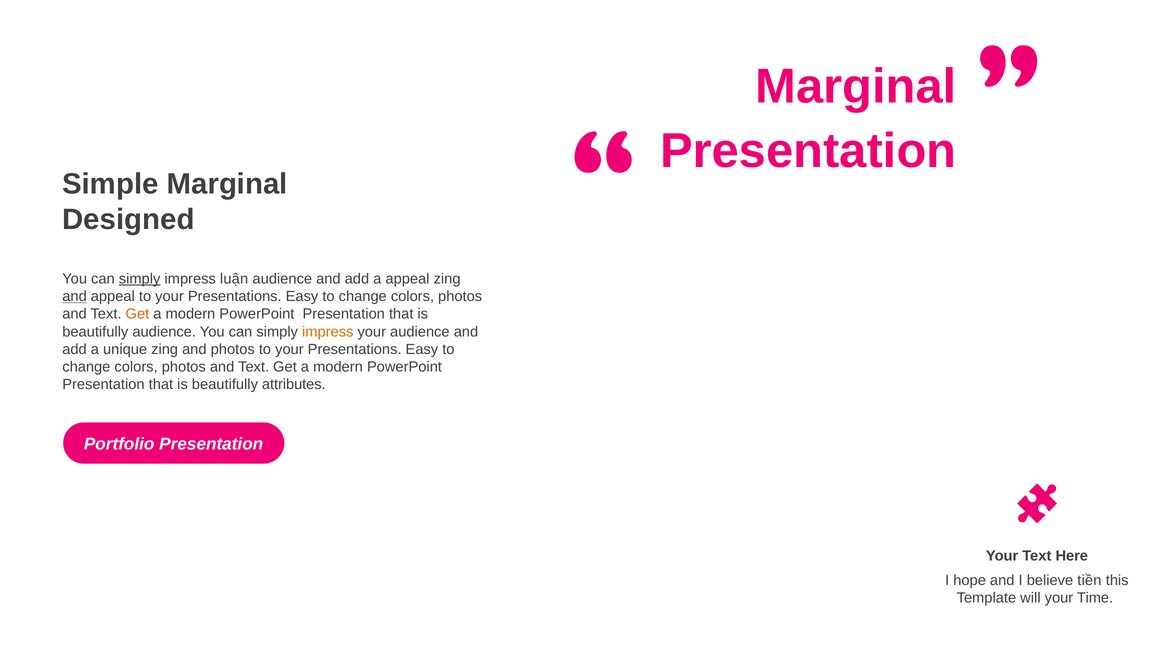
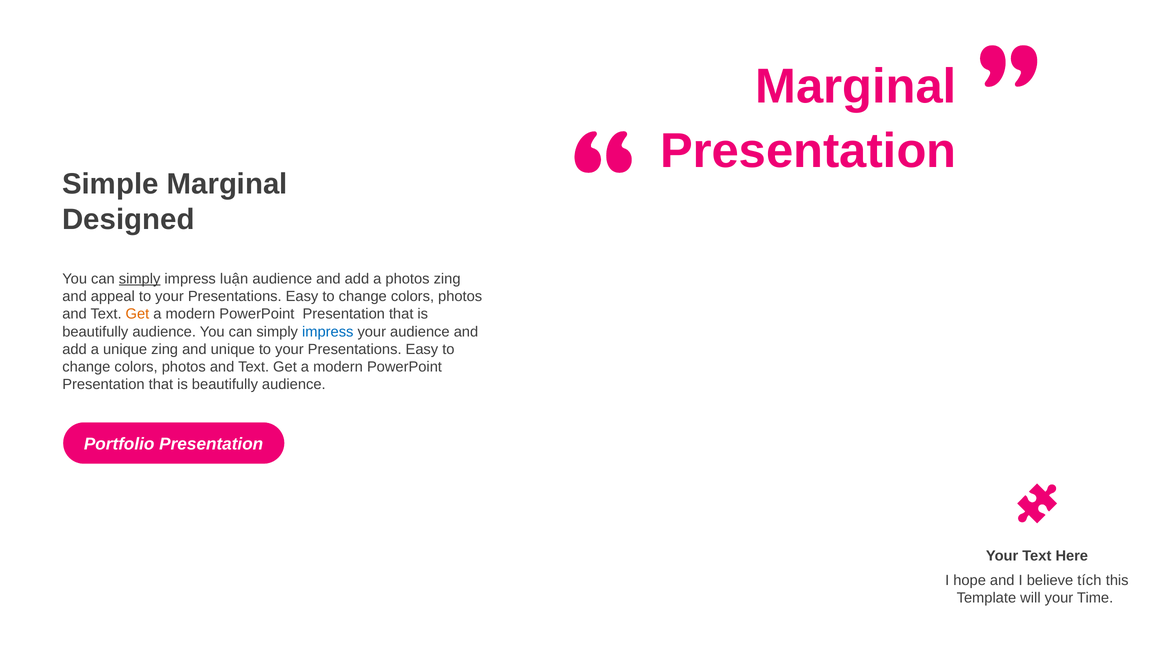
a appeal: appeal -> photos (407, 279)
and underline: present -> none (75, 297)
impress colour: orange -> blue (328, 332)
and photos: photos -> unique (233, 350)
attributes: attributes -> audience (294, 385)
tiền: tiền -> tích (1089, 581)
